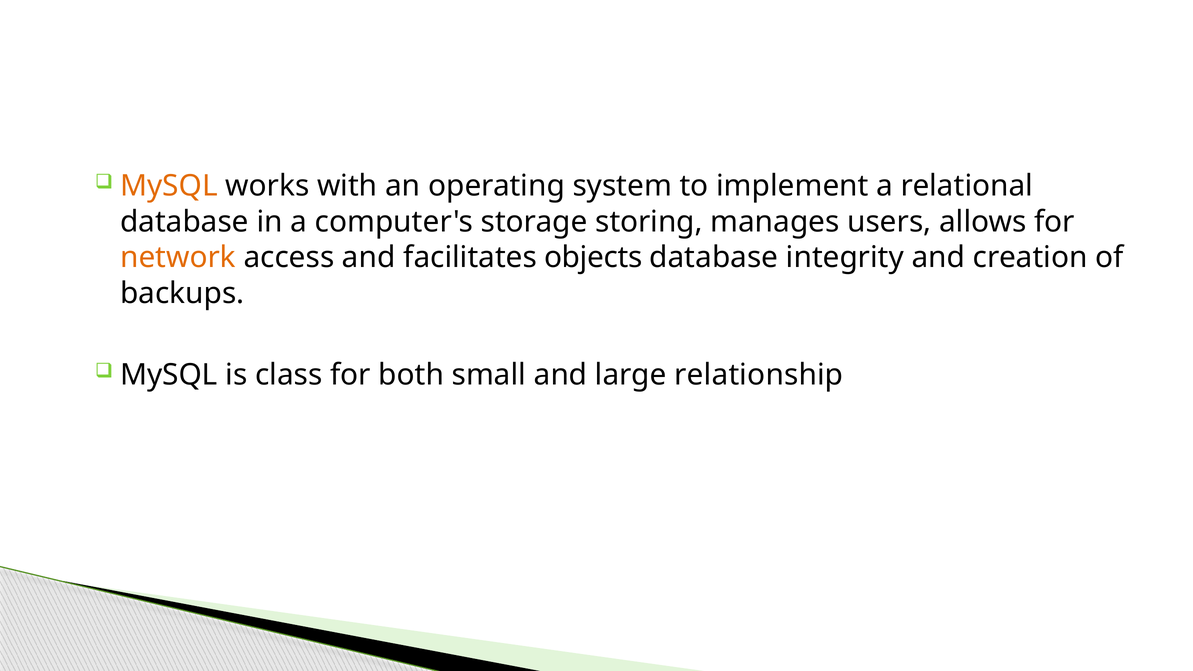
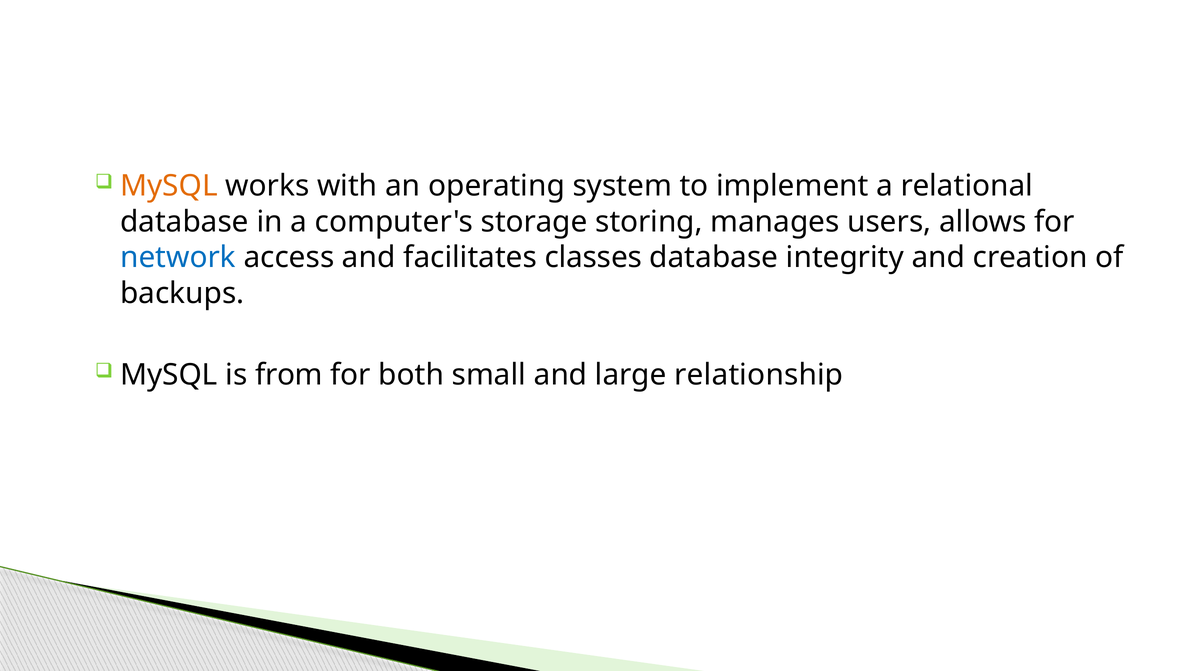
network colour: orange -> blue (178, 258)
objects: objects -> classes (593, 258)
class: class -> from (289, 375)
